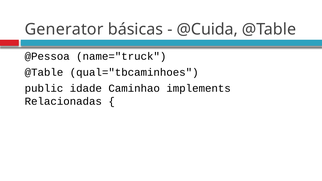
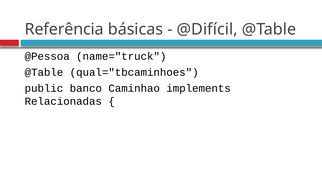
Generator: Generator -> Referência (64, 29)
@Cuida: @Cuida -> @Difícil (207, 29)
idade: idade -> banco (86, 88)
